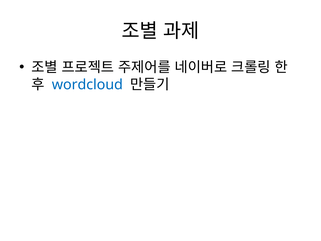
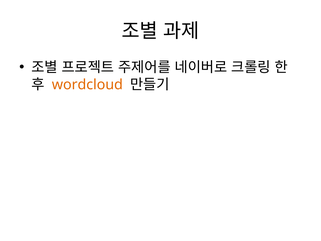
wordcloud colour: blue -> orange (87, 84)
